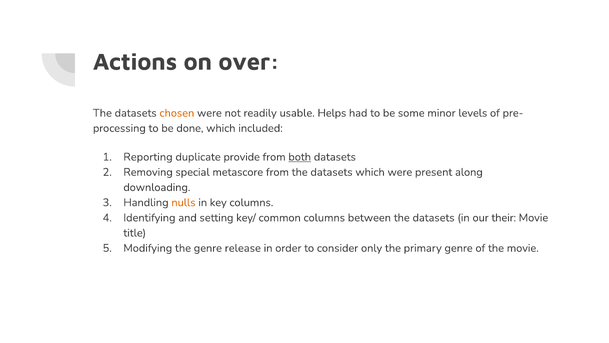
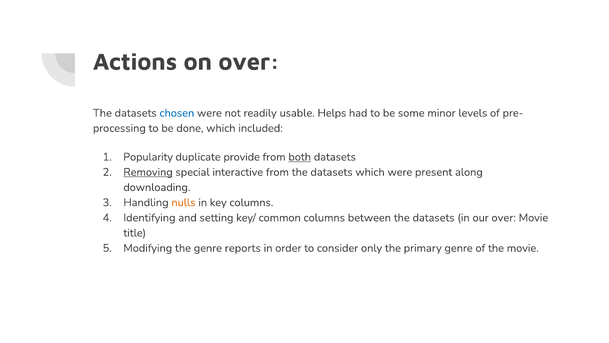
chosen colour: orange -> blue (177, 113)
Reporting: Reporting -> Popularity (148, 157)
Removing underline: none -> present (148, 172)
metascore: metascore -> interactive (238, 172)
our their: their -> over (504, 217)
release: release -> reports (243, 248)
